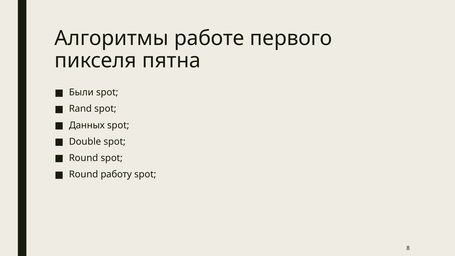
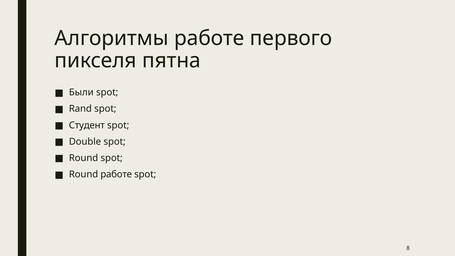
Данных: Данных -> Студент (87, 125)
Round работу: работу -> работе (116, 174)
